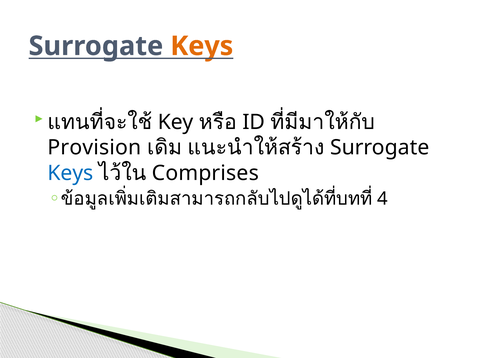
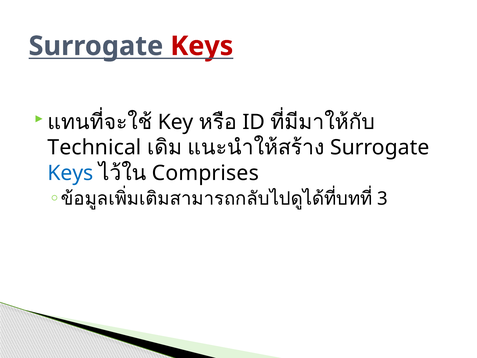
Keys colour: orange -> red (202, 46)
Provision: Provision -> Technical (95, 147)
4: 4 -> 3 (383, 199)
